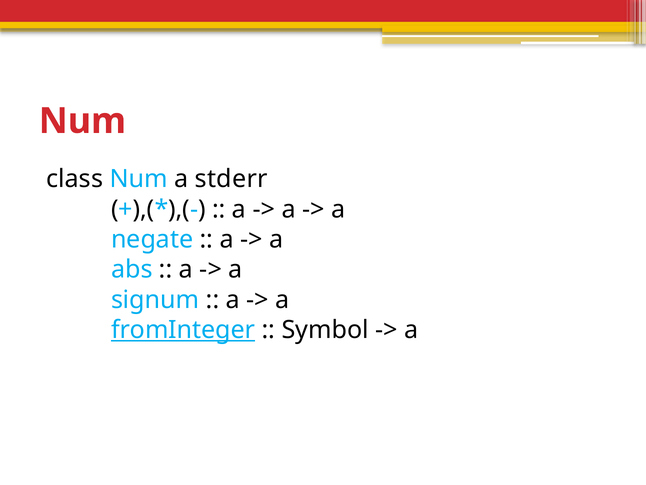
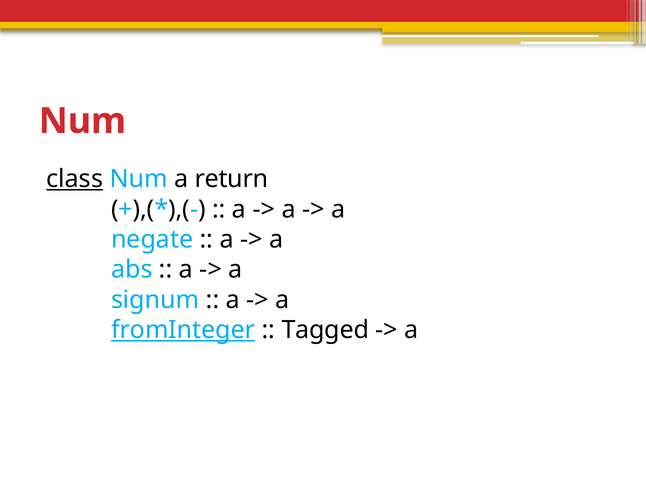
class underline: none -> present (75, 179)
stderr: stderr -> return (231, 179)
Symbol: Symbol -> Tagged (325, 330)
